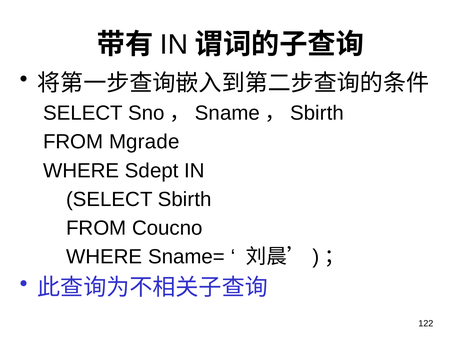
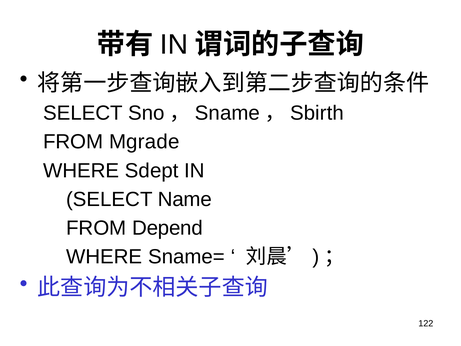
SELECT Sbirth: Sbirth -> Name (185, 199)
Coucno: Coucno -> Depend (167, 228)
